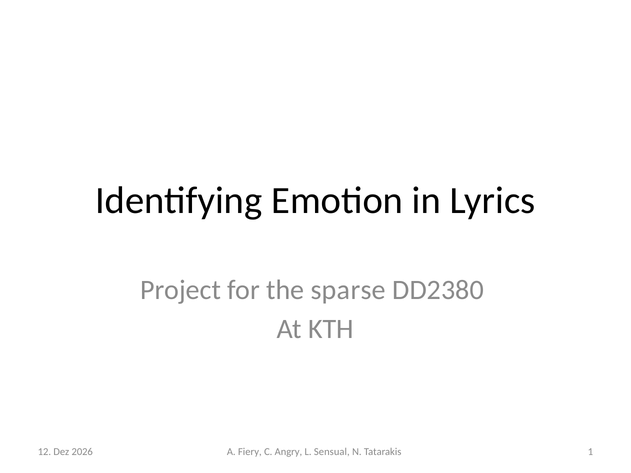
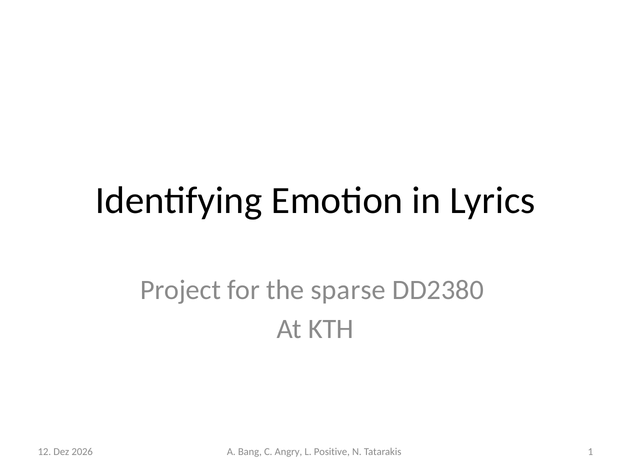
Fiery: Fiery -> Bang (250, 452)
Sensual: Sensual -> Positive (332, 452)
